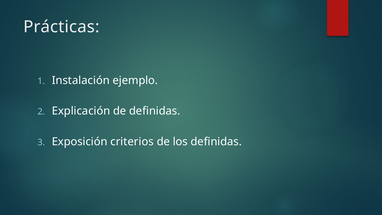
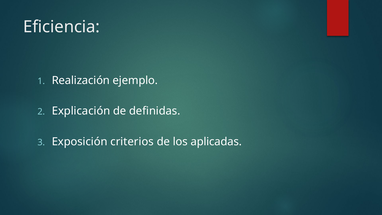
Prácticas: Prácticas -> Eficiencia (62, 27)
Instalación: Instalación -> Realización (81, 80)
los definidas: definidas -> aplicadas (216, 142)
